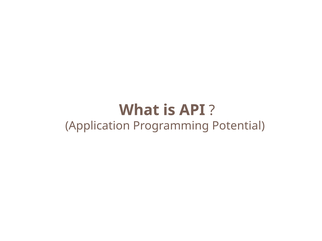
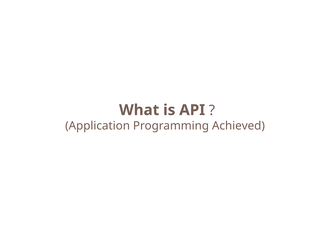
Potential: Potential -> Achieved (238, 126)
